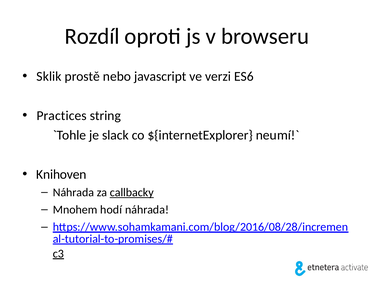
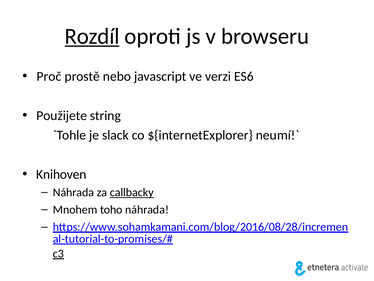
Rozdíl underline: none -> present (92, 36)
Sklik: Sklik -> Proč (49, 76)
Practices: Practices -> Použijete (62, 115)
hodí: hodí -> toho (111, 209)
